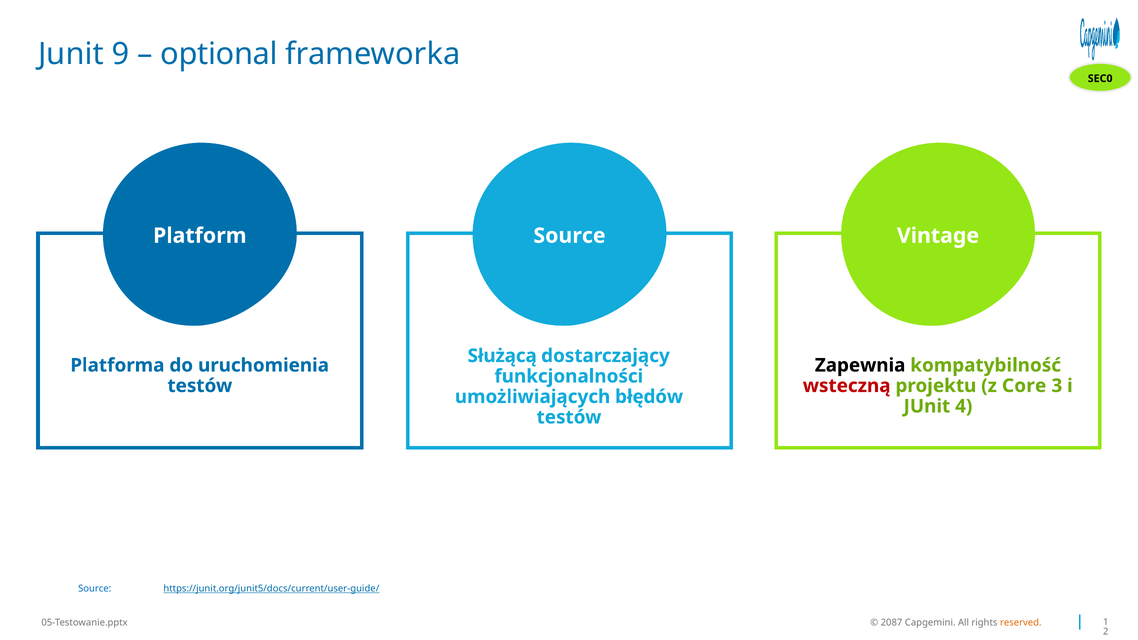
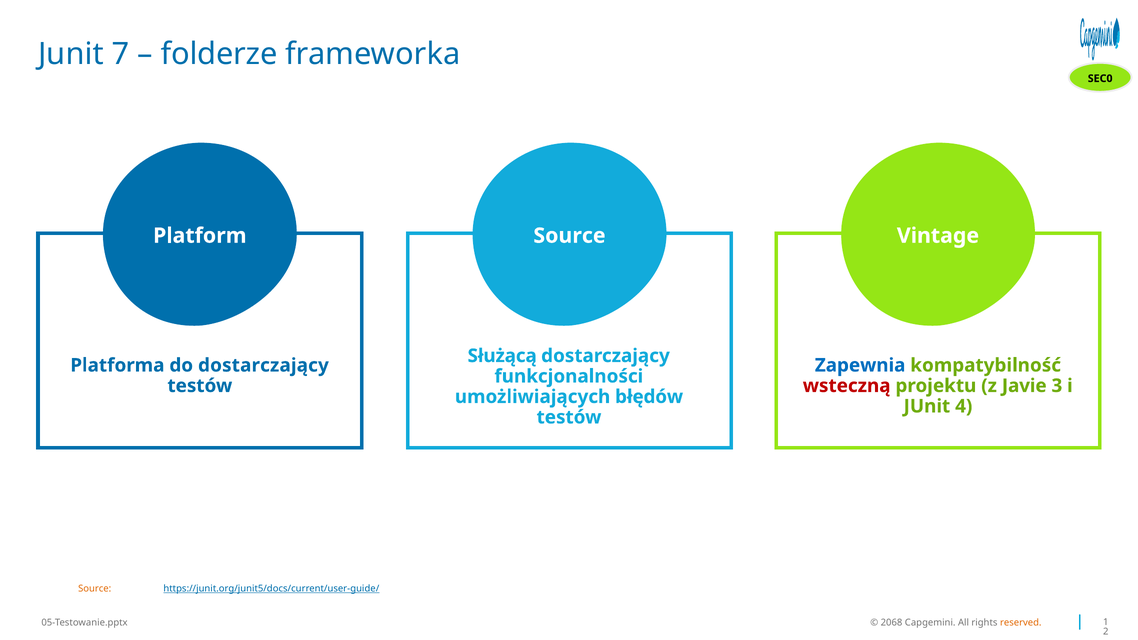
9: 9 -> 7 (121, 54)
optional: optional -> folderze (219, 54)
Zapewnia colour: black -> blue (860, 365)
do uruchomienia: uruchomienia -> dostarczający (263, 365)
Core: Core -> Javie (1024, 386)
Source colour: blue -> orange (95, 589)
2087: 2087 -> 2068 (892, 623)
